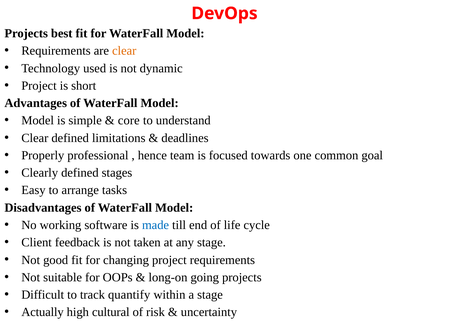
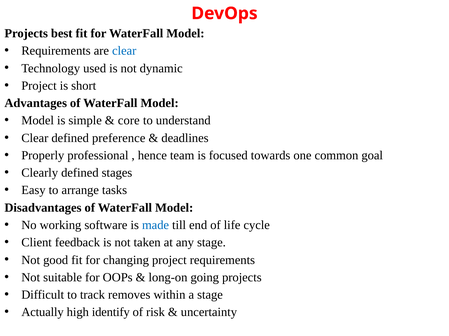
clear colour: orange -> blue (124, 51)
limitations: limitations -> preference (119, 138)
quantify: quantify -> removes (129, 295)
cultural: cultural -> identify (111, 313)
